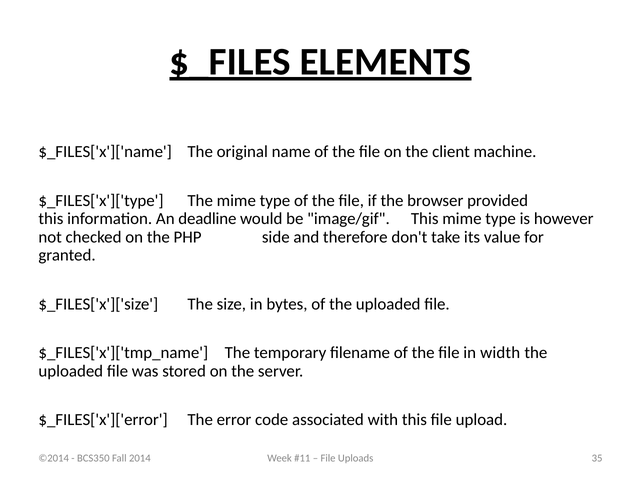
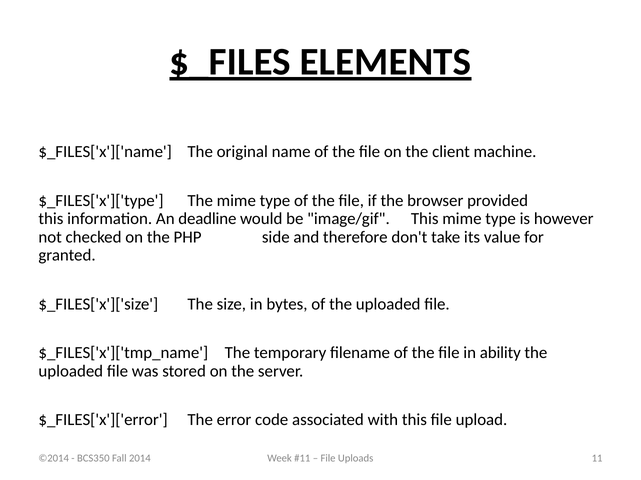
width: width -> ability (500, 353)
35: 35 -> 11 (597, 459)
